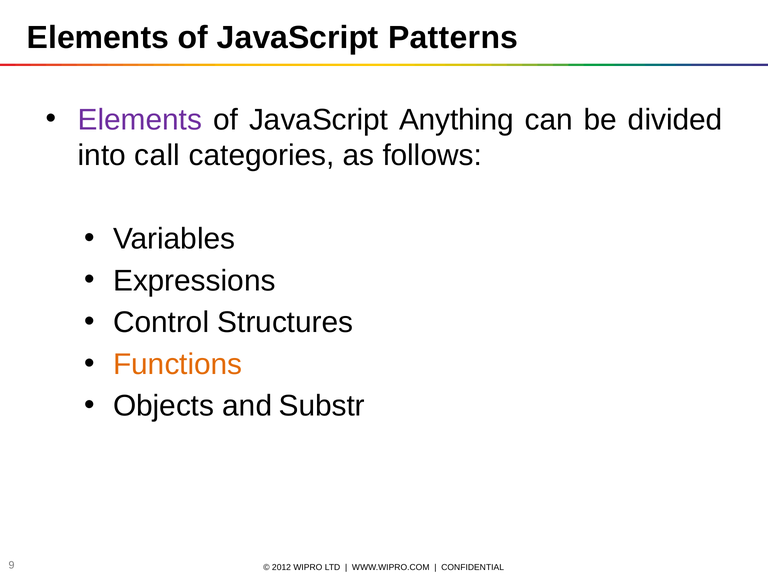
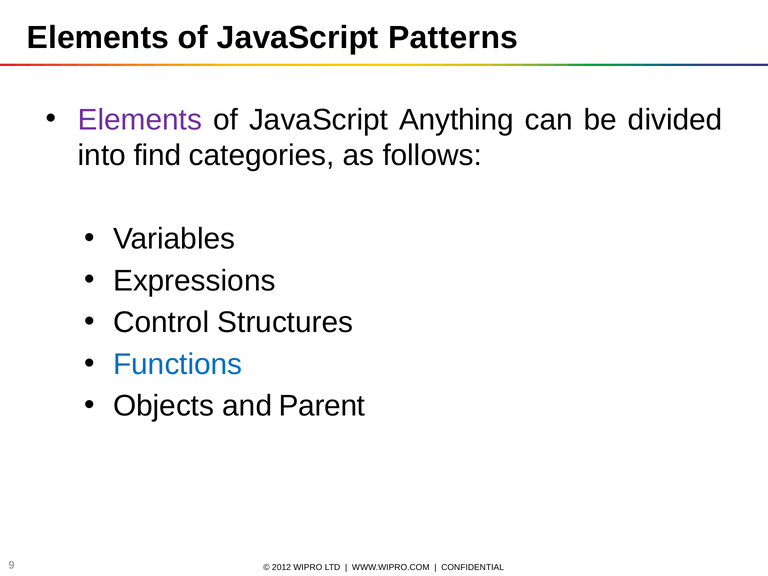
call: call -> find (158, 156)
Functions colour: orange -> blue (178, 364)
Substr: Substr -> Parent (322, 406)
